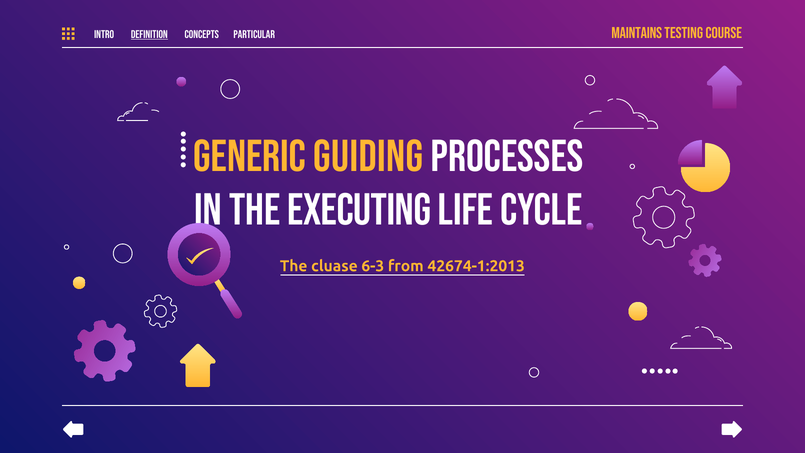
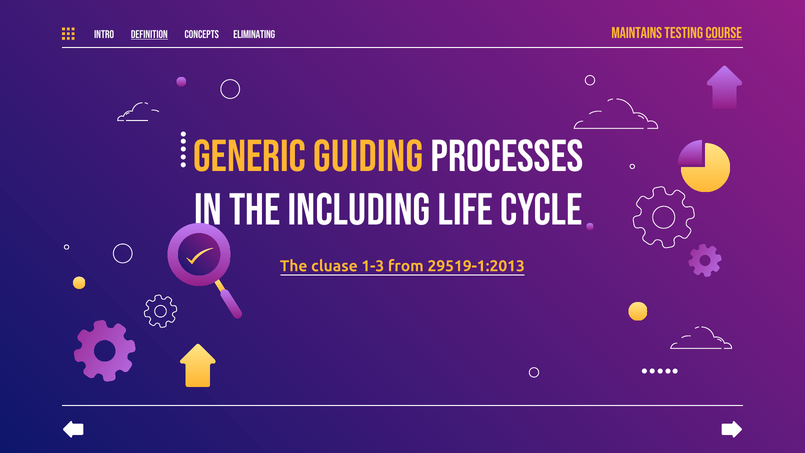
course underline: none -> present (724, 33)
Particular: Particular -> Eliminating (254, 34)
executing: executing -> including (359, 210)
6-3: 6-3 -> 1-3 (373, 266)
42674-1:2013: 42674-1:2013 -> 29519-1:2013 (476, 266)
